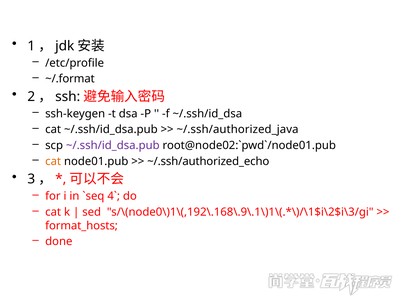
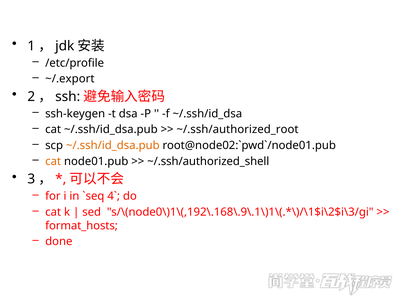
~/.format: ~/.format -> ~/.export (70, 79)
~/.ssh/authorized_java: ~/.ssh/authorized_java -> ~/.ssh/authorized_root (238, 130)
~/.ssh/id_dsa.pub colour: purple -> orange (113, 145)
~/.ssh/authorized_echo: ~/.ssh/authorized_echo -> ~/.ssh/authorized_shell (208, 161)
